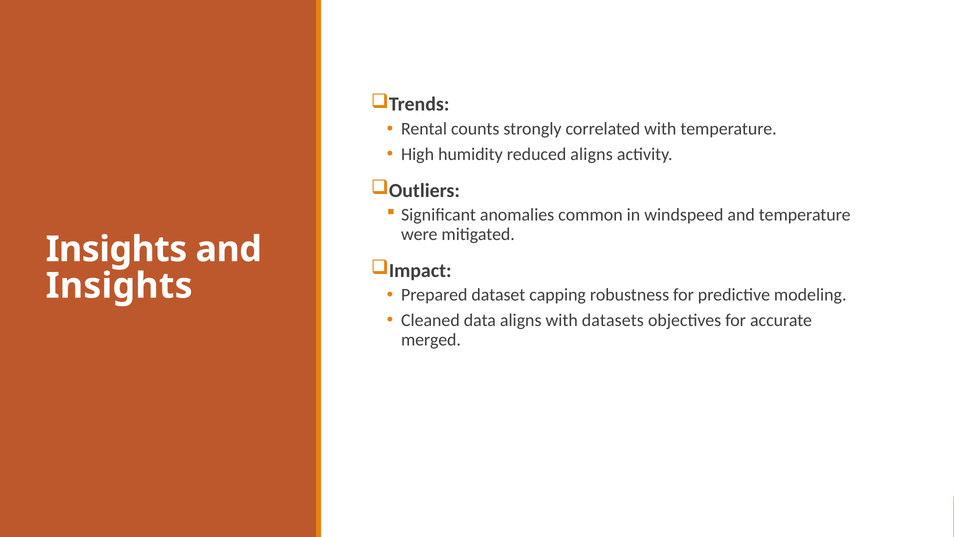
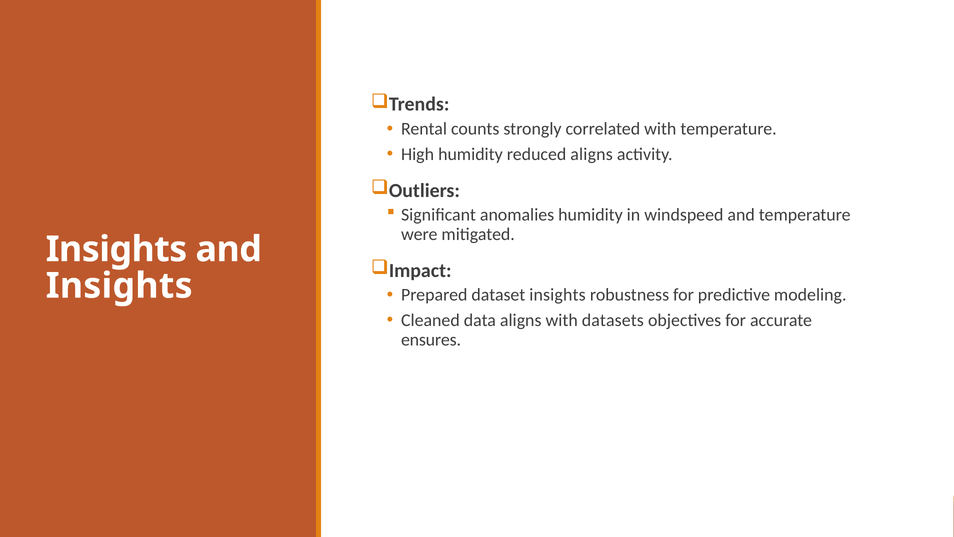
anomalies common: common -> humidity (590, 215)
dataset capping: capping -> insights (558, 295)
merged: merged -> ensures (431, 339)
